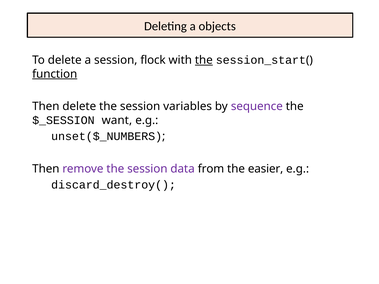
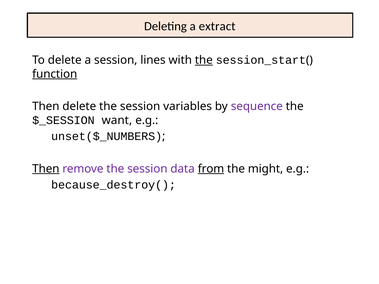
objects: objects -> extract (217, 26)
flock: flock -> lines (153, 60)
Then underline: none -> present (46, 169)
from underline: none -> present (211, 169)
easier: easier -> might (266, 169)
discard_destroy(: discard_destroy( -> because_destroy( (114, 185)
